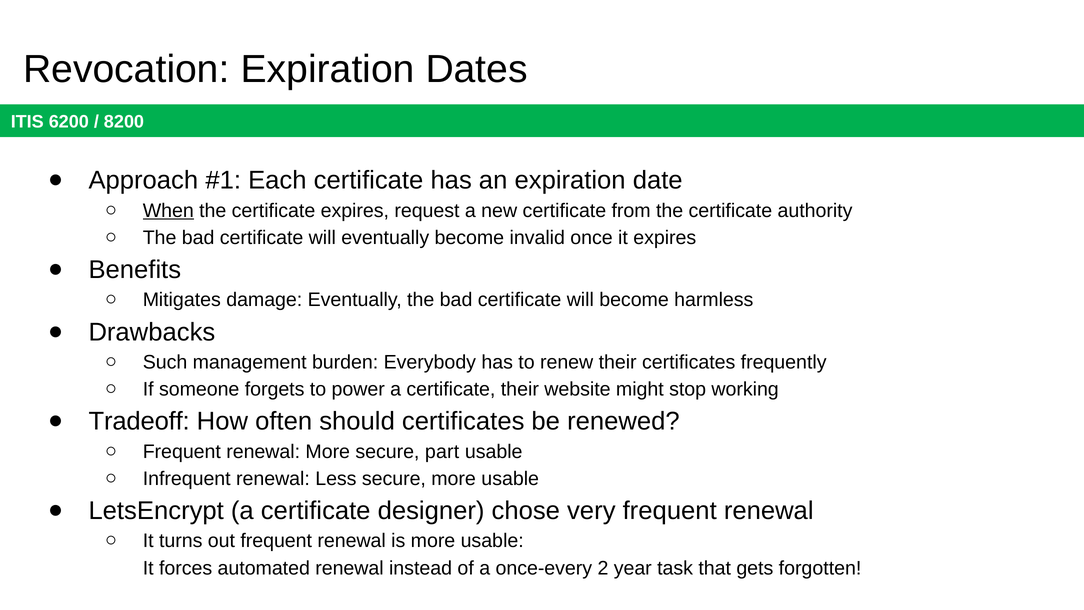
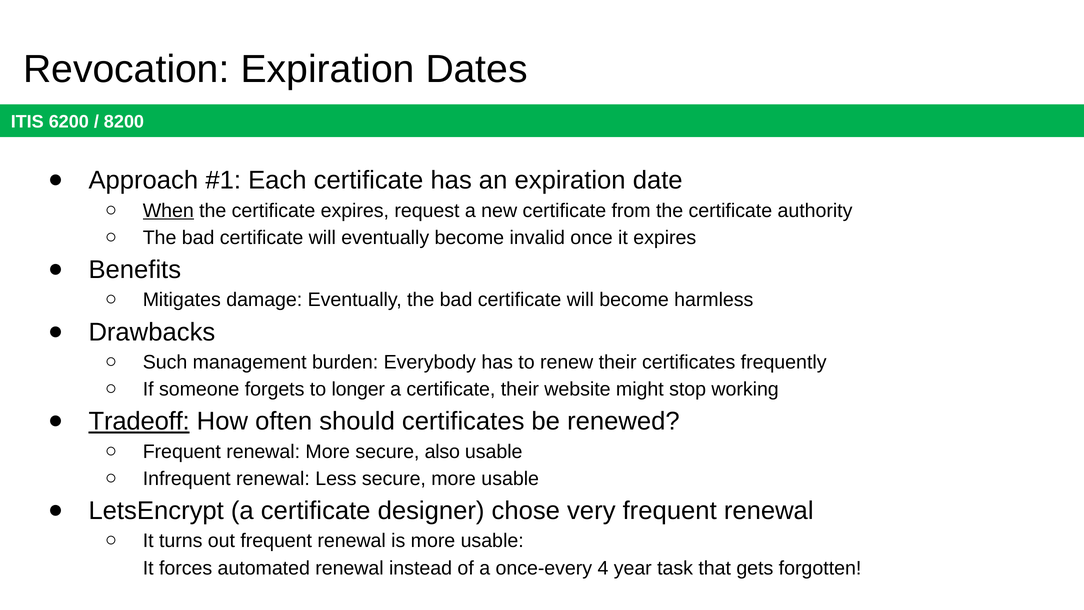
power: power -> longer (358, 389)
Tradeoff underline: none -> present (139, 421)
part: part -> also (442, 452)
2: 2 -> 4 (603, 568)
